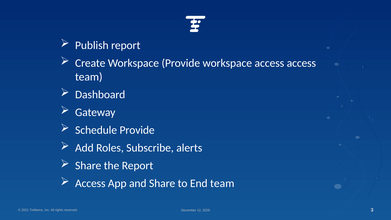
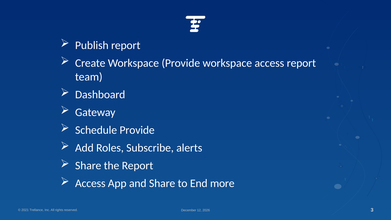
access access: access -> report (301, 63)
End team: team -> more (222, 183)
